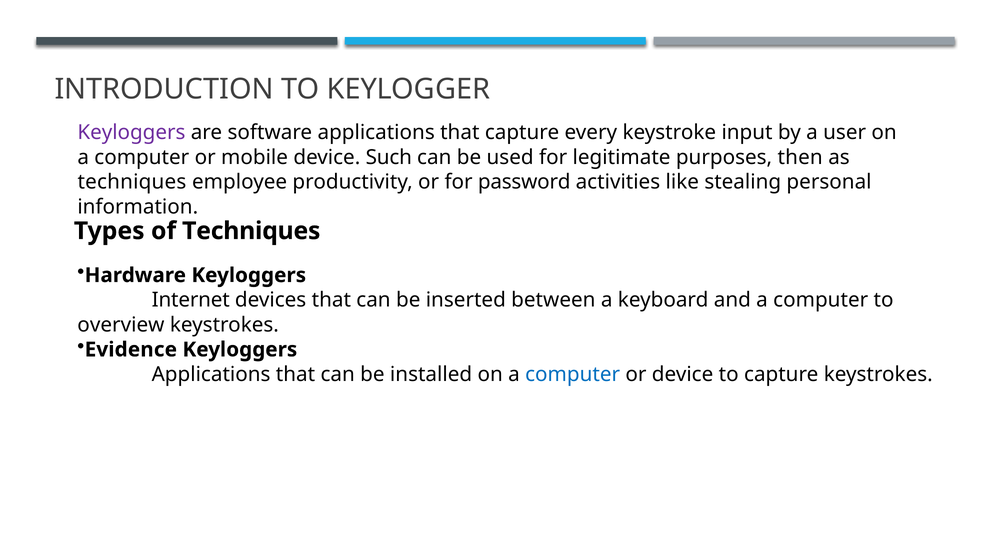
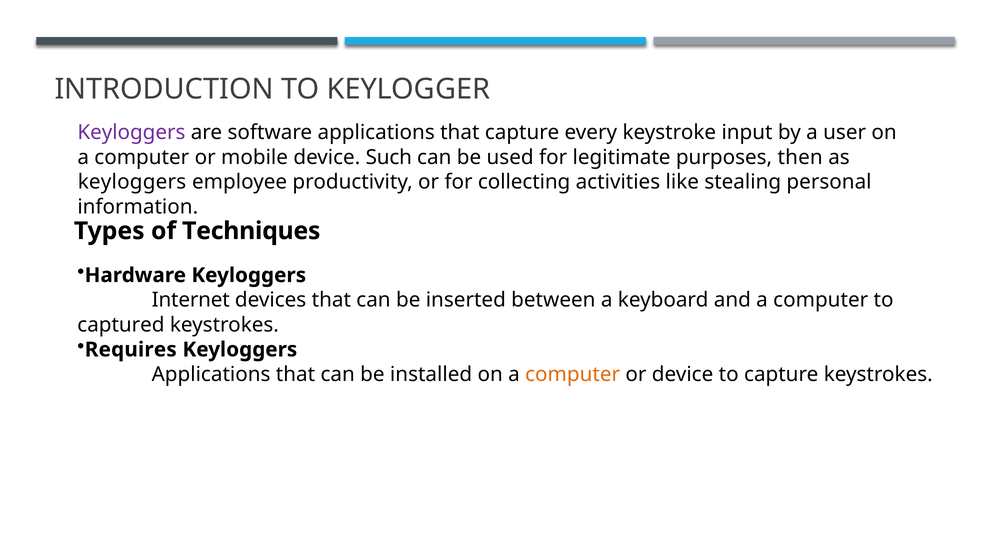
techniques: techniques -> keyloggers (132, 182)
password: password -> collecting (524, 182)
overview: overview -> captured (121, 325)
Evidence: Evidence -> Requires (131, 350)
computer colour: blue -> orange (573, 375)
